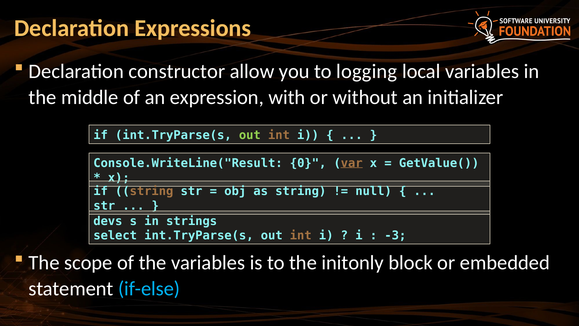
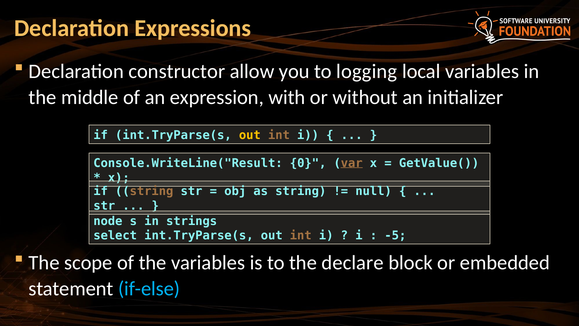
out colour: light green -> yellow (250, 135)
devs: devs -> node (108, 221)
-3: -3 -> -5 (395, 235)
initonly: initonly -> declare (353, 263)
